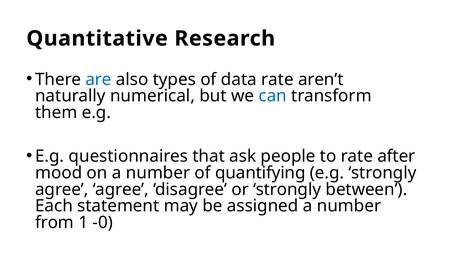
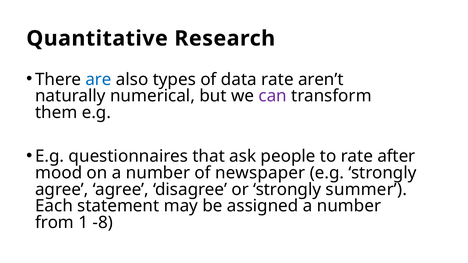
can colour: blue -> purple (273, 96)
quantifying: quantifying -> newspaper (260, 173)
between: between -> summer (366, 190)
-0: -0 -> -8 (103, 223)
